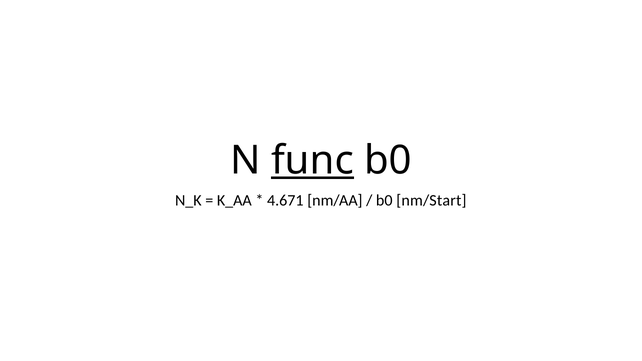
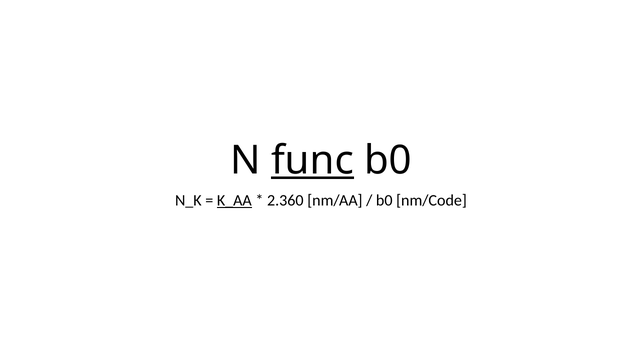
K_AA underline: none -> present (234, 201)
4.671: 4.671 -> 2.360 (285, 201)
nm/Start: nm/Start -> nm/Code (431, 201)
